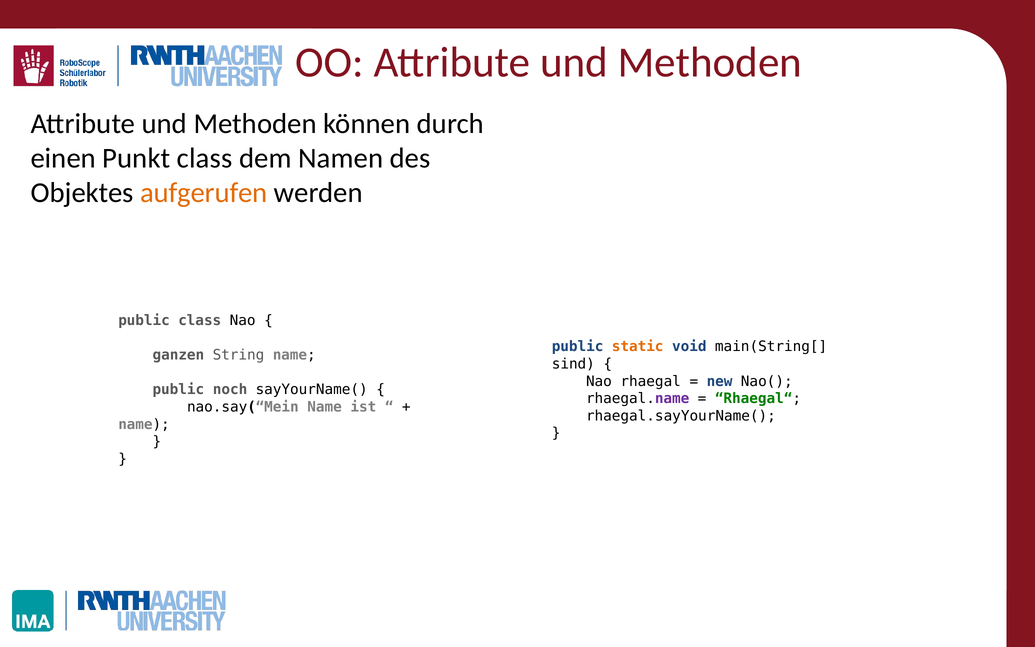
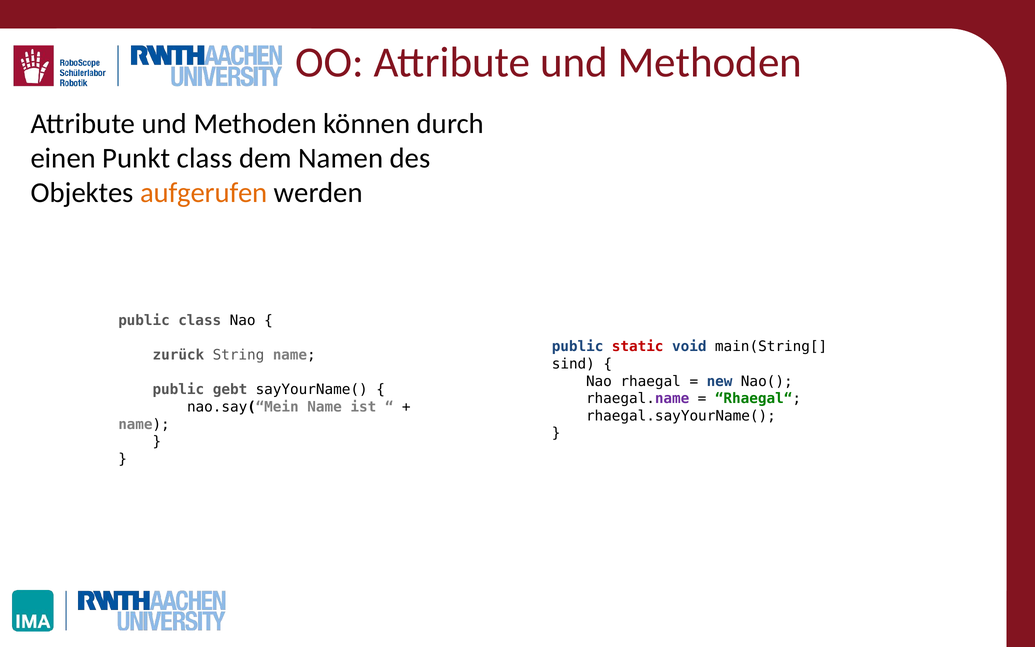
static colour: orange -> red (638, 347)
ganzen: ganzen -> zurück (178, 355)
noch: noch -> gebt (230, 390)
